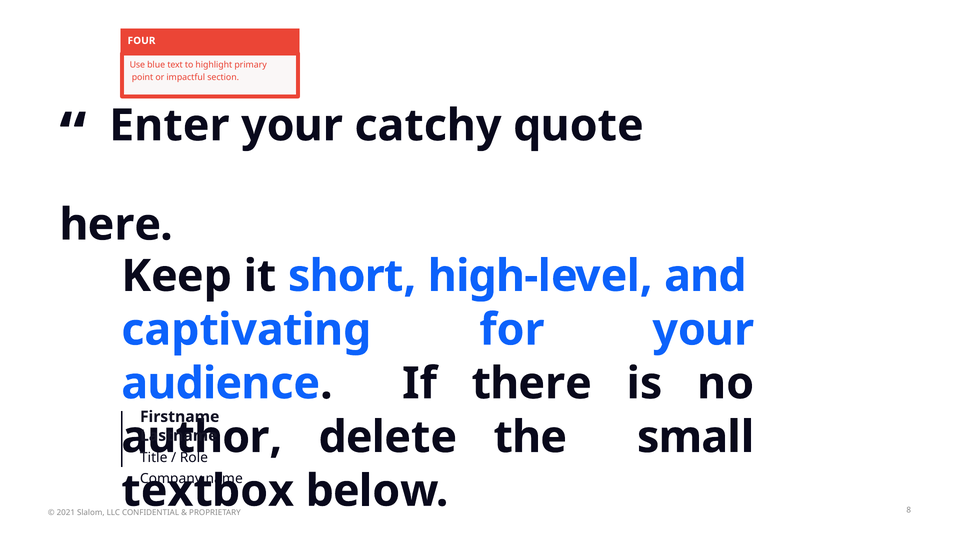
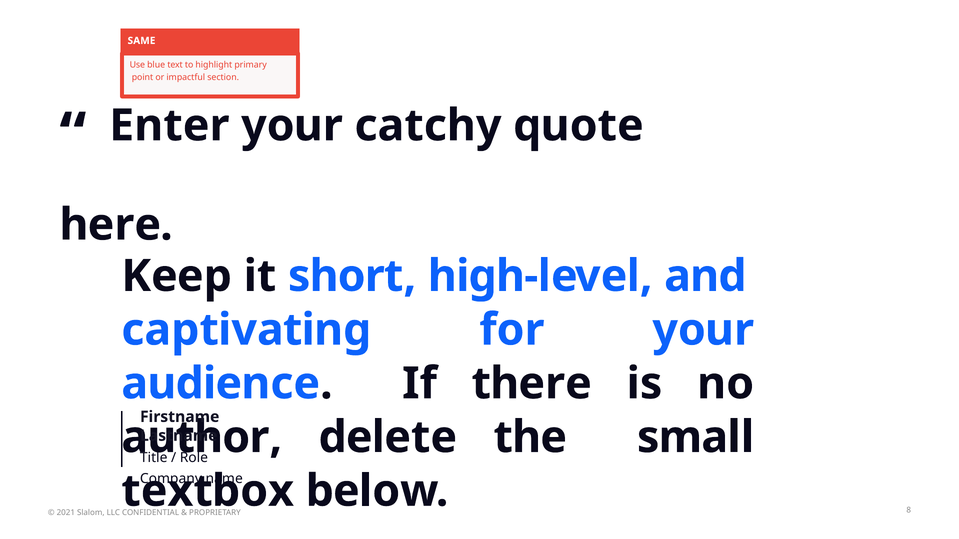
FOUR: FOUR -> SAME (141, 41)
